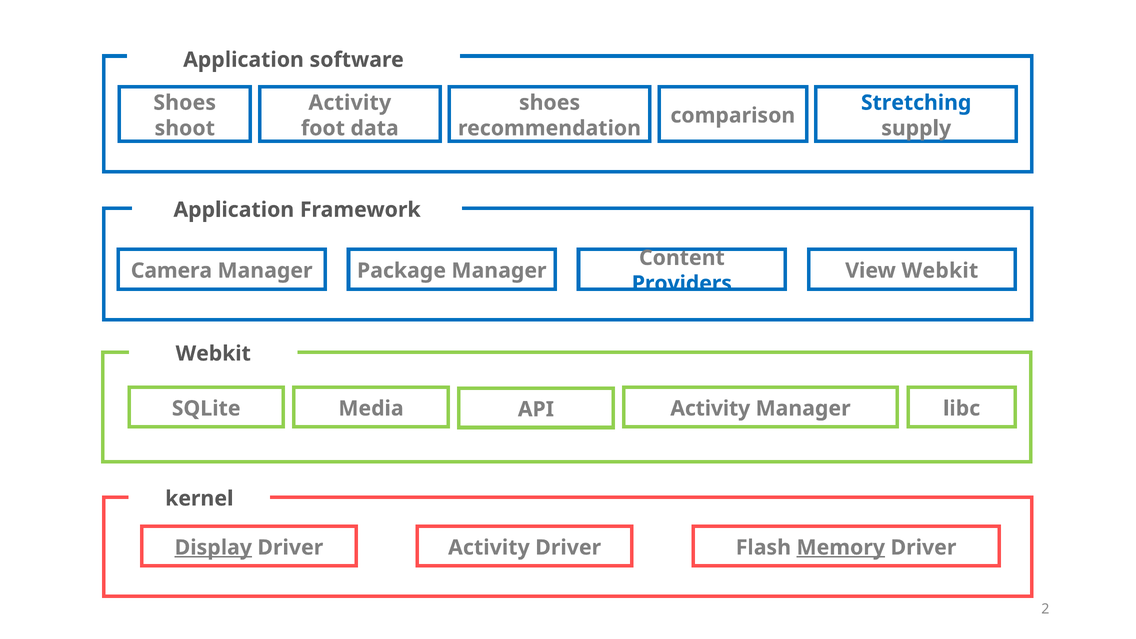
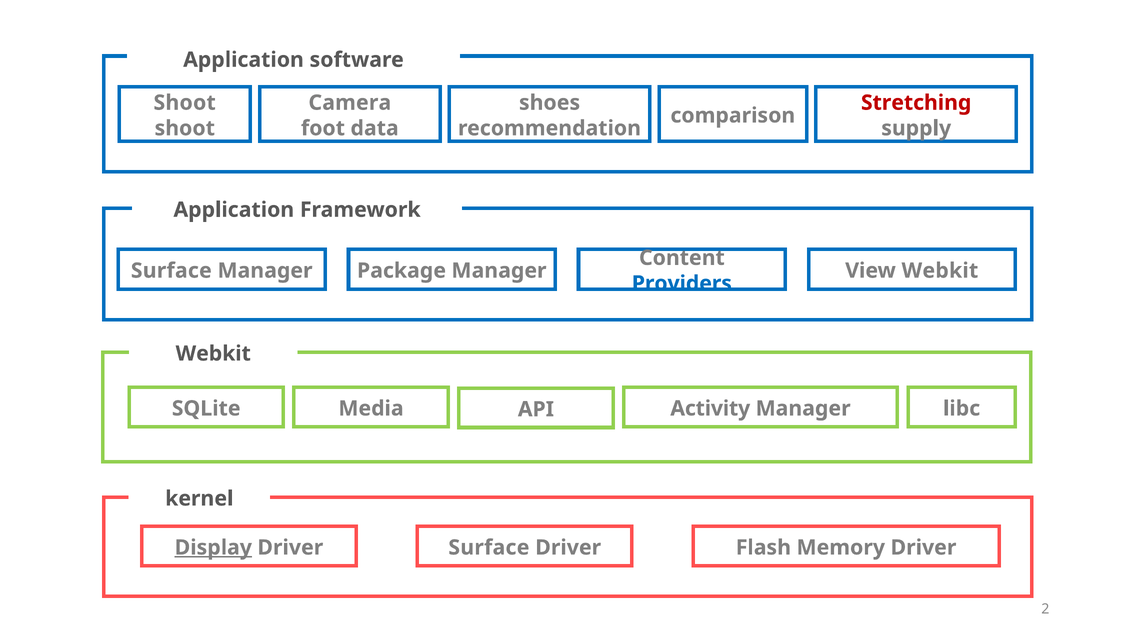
Shoes: Shoes -> Shoot (185, 103)
Activity: Activity -> Camera (350, 103)
Stretching colour: blue -> red (916, 103)
Camera: Camera -> Surface (171, 271)
Driver Activity: Activity -> Surface (489, 548)
Memory underline: present -> none (841, 548)
